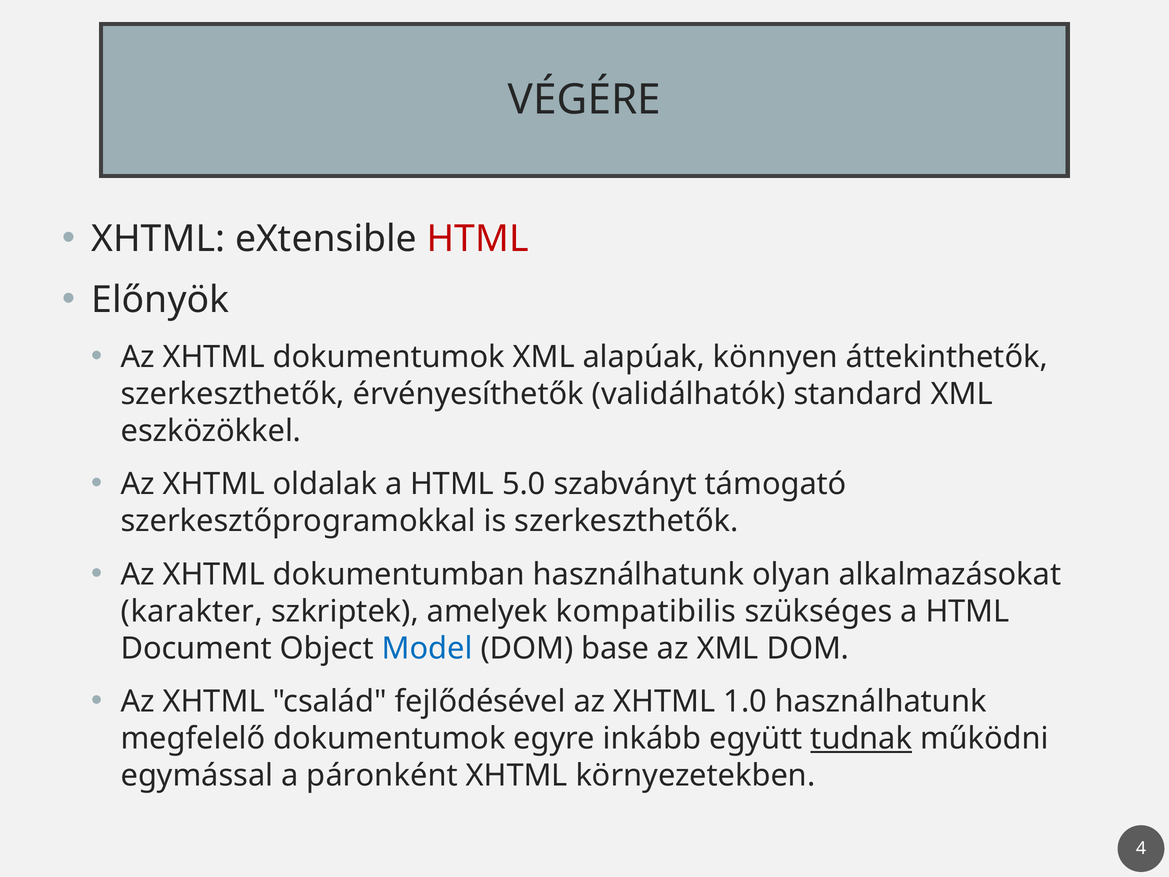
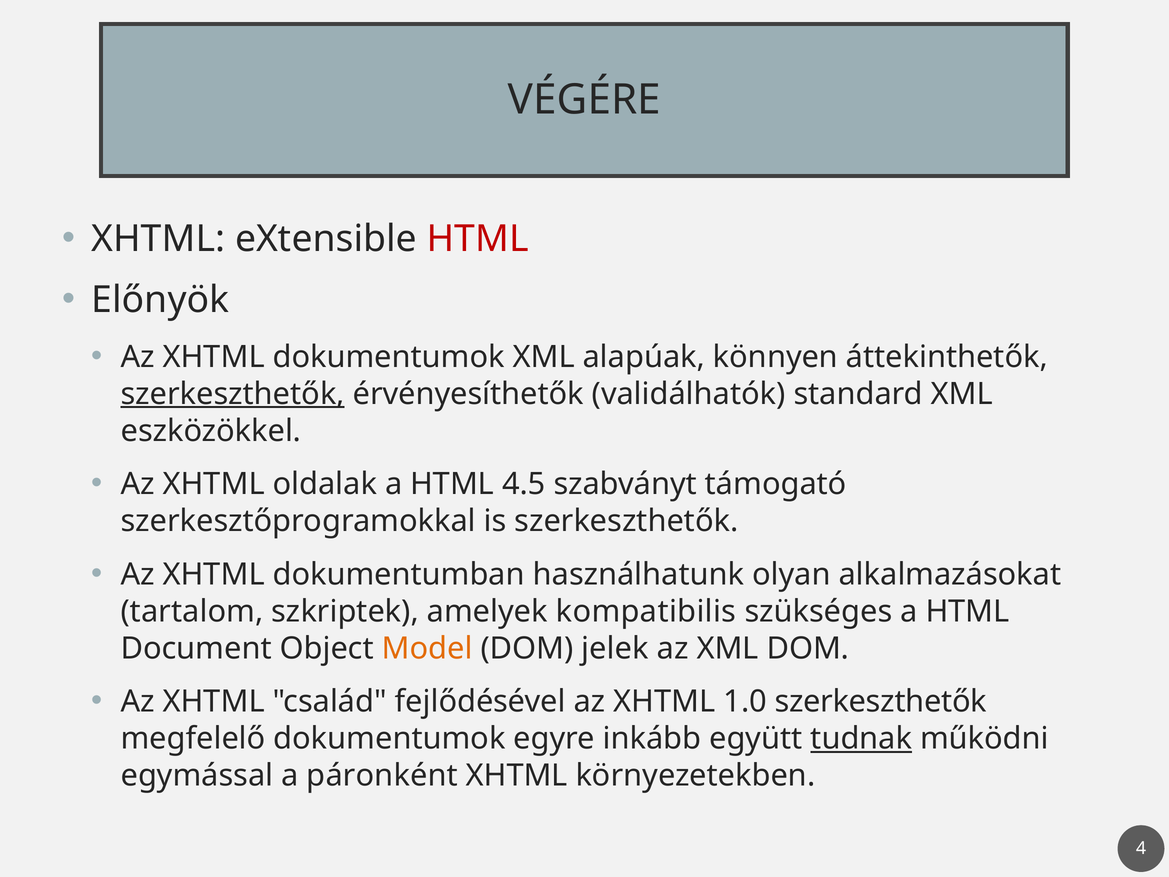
szerkeszthetők underline: none -> present (233, 394)
5.0: 5.0 -> 4.5 (524, 484)
karakter: karakter -> tartalom (192, 611)
Model colour: blue -> orange (427, 648)
base: base -> jelek (615, 648)
1.0 használhatunk: használhatunk -> szerkeszthetők (881, 702)
